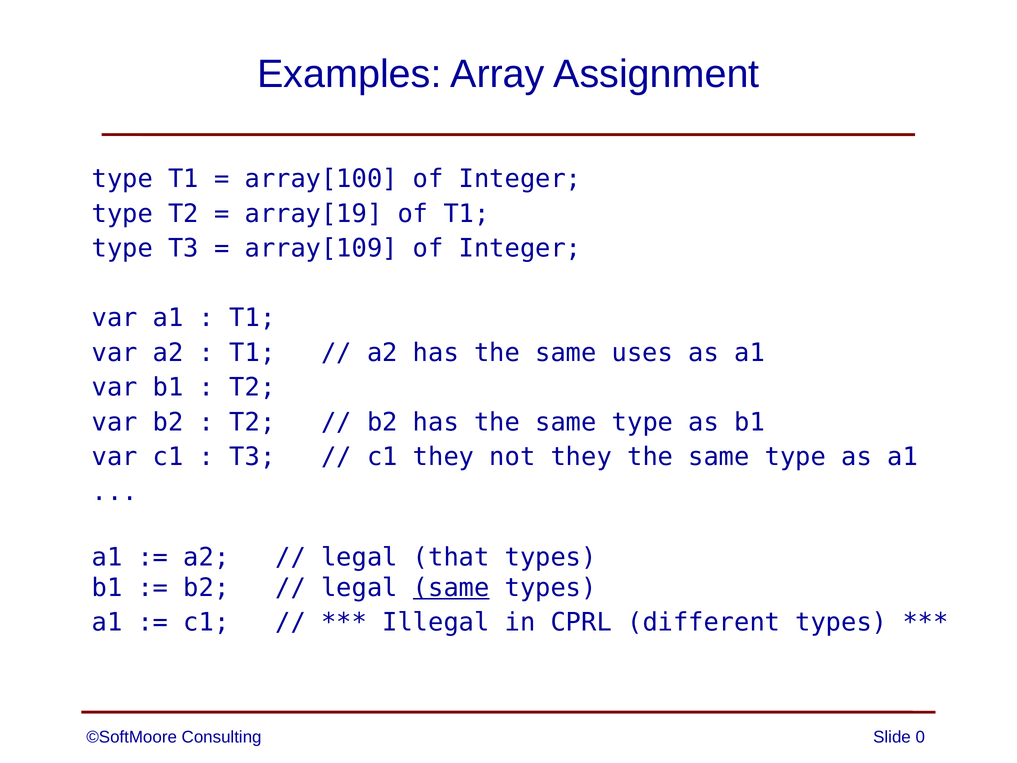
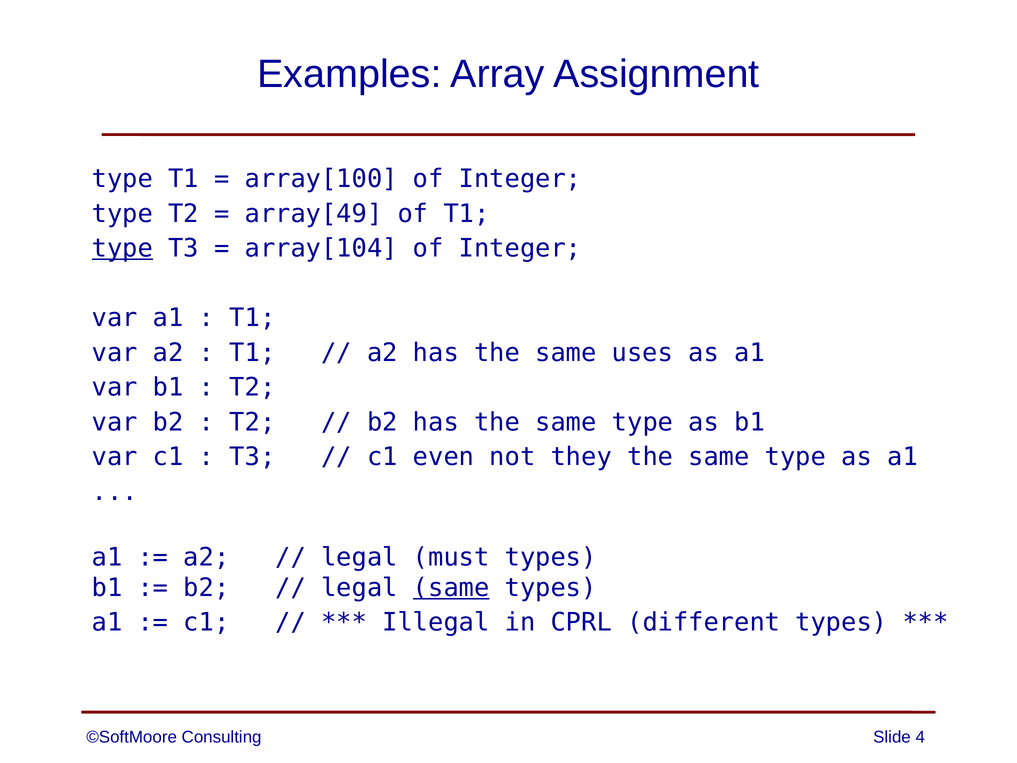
array[19: array[19 -> array[49 (314, 214)
type underline: none -> present (122, 248)
array[109: array[109 -> array[104 (321, 248)
c1 they: they -> even (444, 457)
that: that -> must (451, 557)
0: 0 -> 4 (920, 737)
